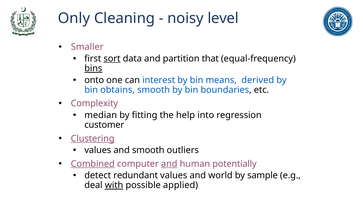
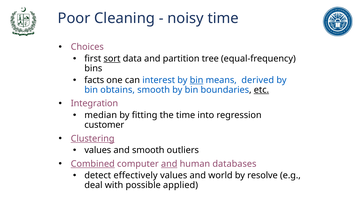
Only: Only -> Poor (74, 18)
noisy level: level -> time (223, 18)
Smaller: Smaller -> Choices (87, 47)
that: that -> tree (210, 59)
bins underline: present -> none (93, 69)
onto: onto -> facts (94, 80)
bin underline: none -> present (197, 80)
etc underline: none -> present (261, 90)
Complexity: Complexity -> Integration (94, 104)
the help: help -> time (186, 115)
potentially: potentially -> databases (234, 164)
redundant: redundant -> effectively (136, 176)
sample: sample -> resolve (263, 176)
with underline: present -> none (114, 185)
